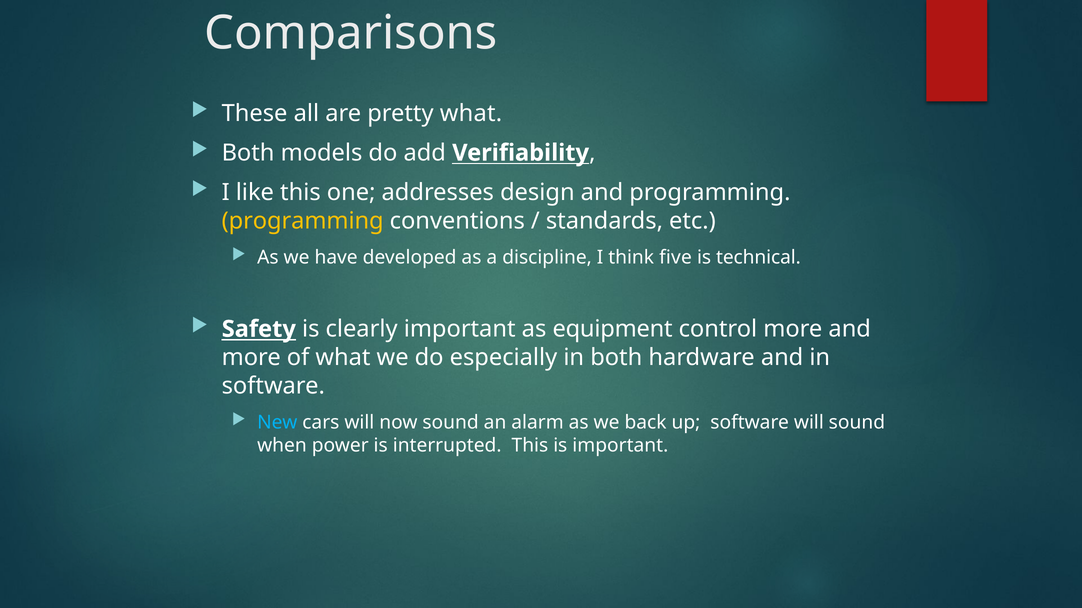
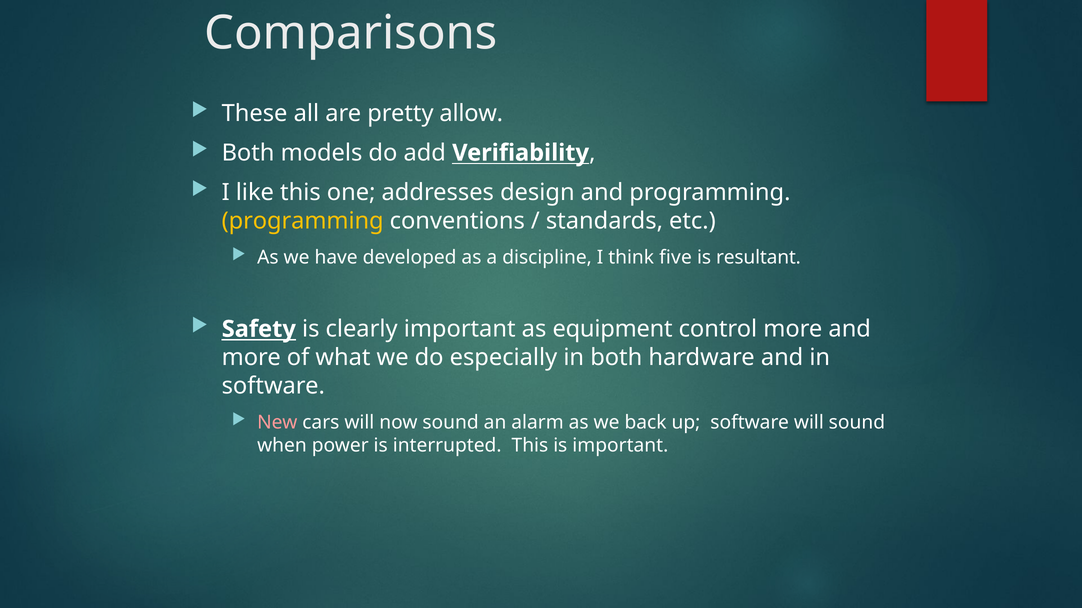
pretty what: what -> allow (471, 113)
technical: technical -> resultant (758, 258)
New colour: light blue -> pink (277, 423)
